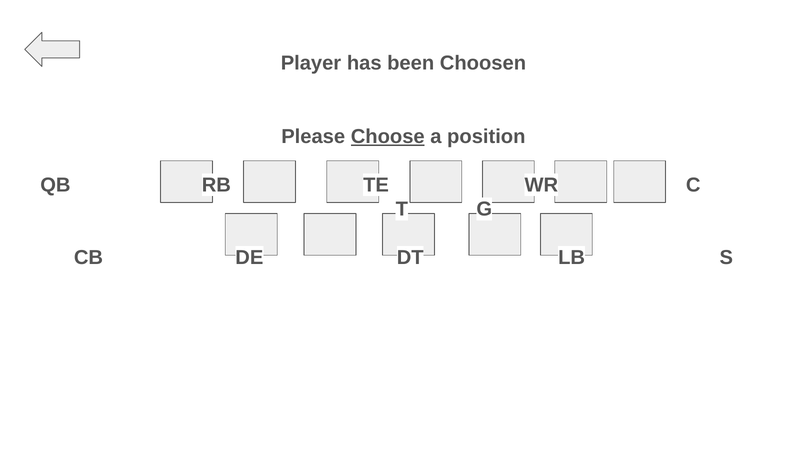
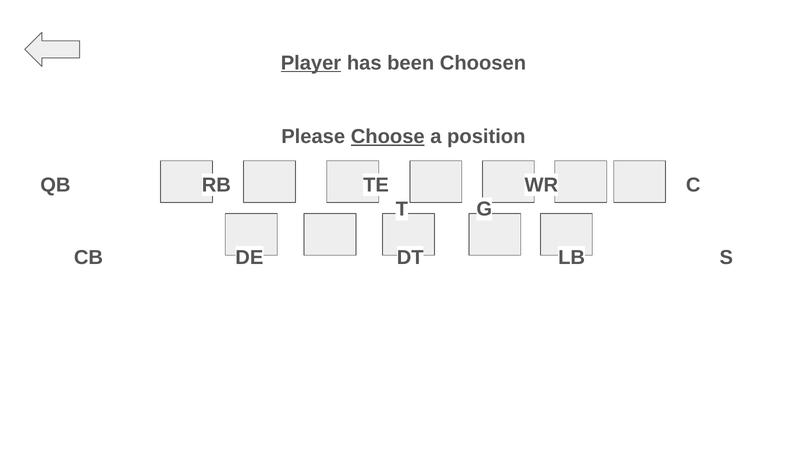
Player underline: none -> present (311, 63)
